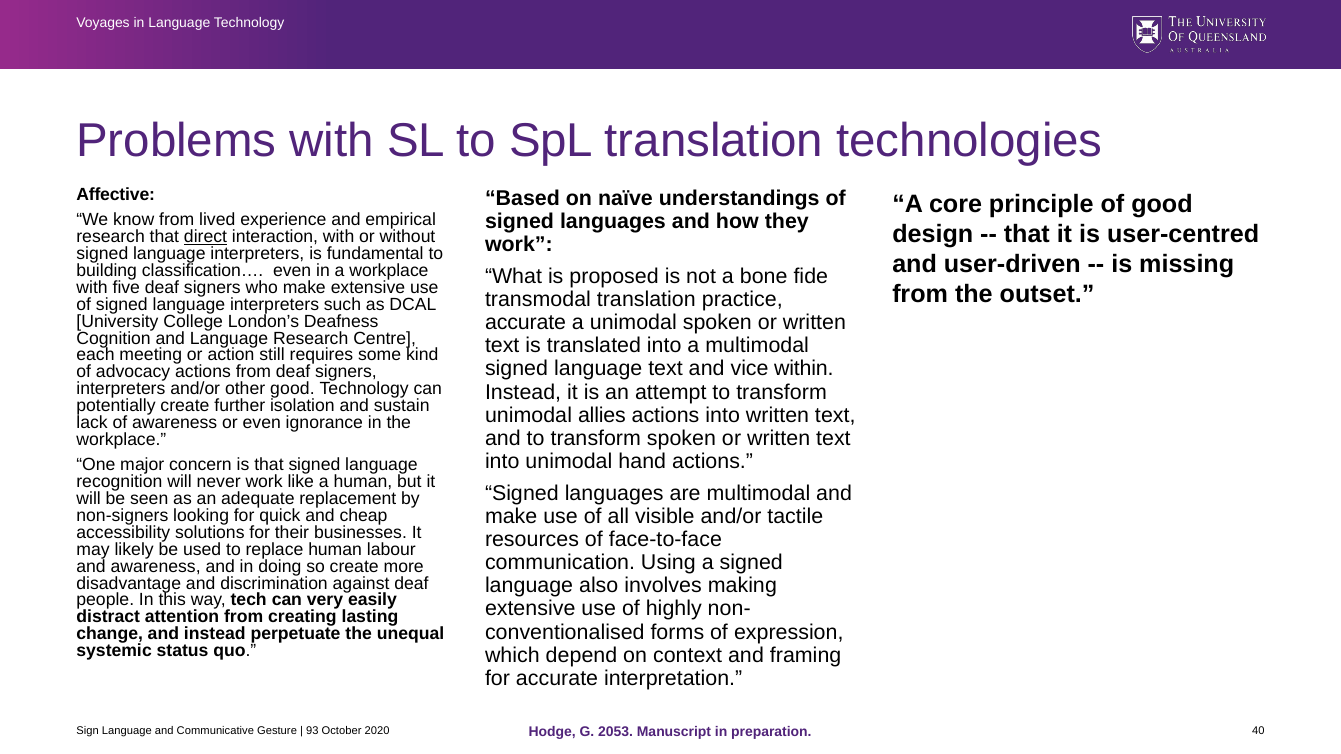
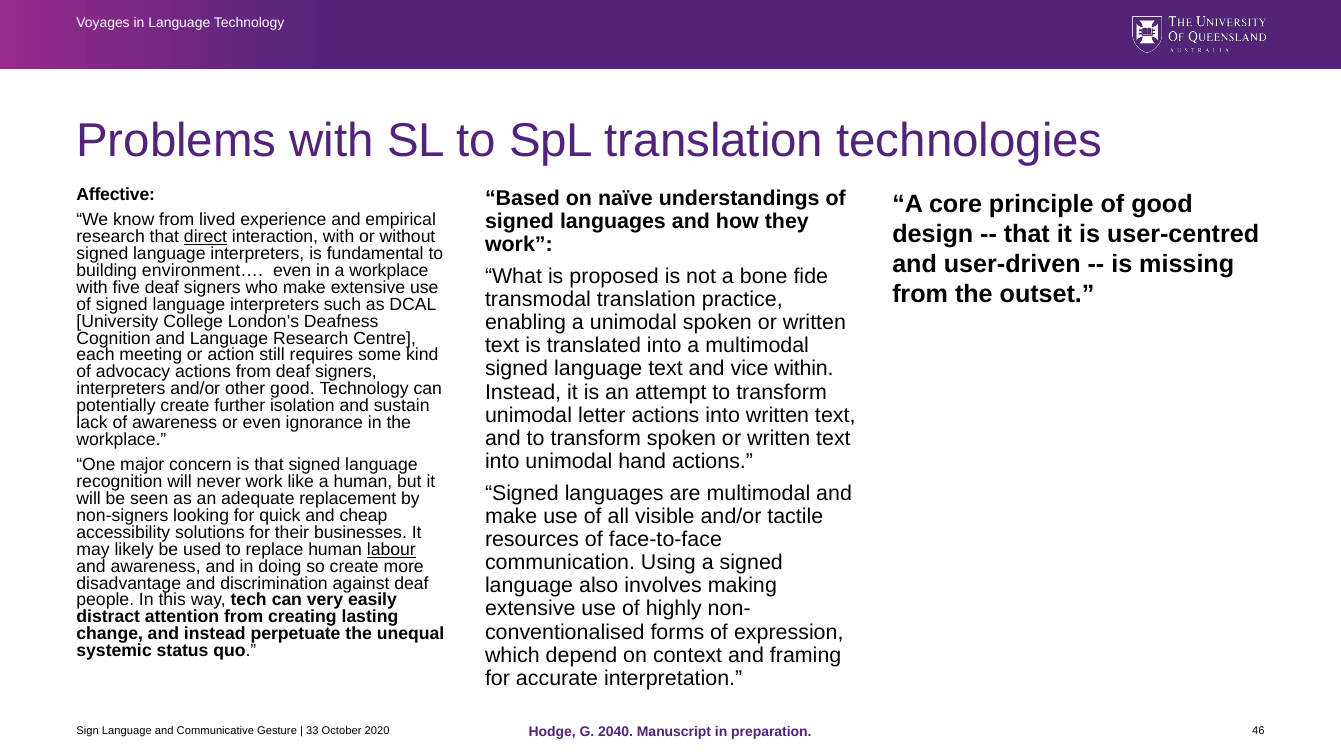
classification…: classification… -> environment… (203, 271)
accurate: accurate -> enabling (525, 323)
allies: allies -> letter (602, 415)
labour underline: none -> present (391, 550)
93: 93 -> 33 (312, 731)
40: 40 -> 46 (1258, 731)
2053: 2053 -> 2040 (616, 733)
